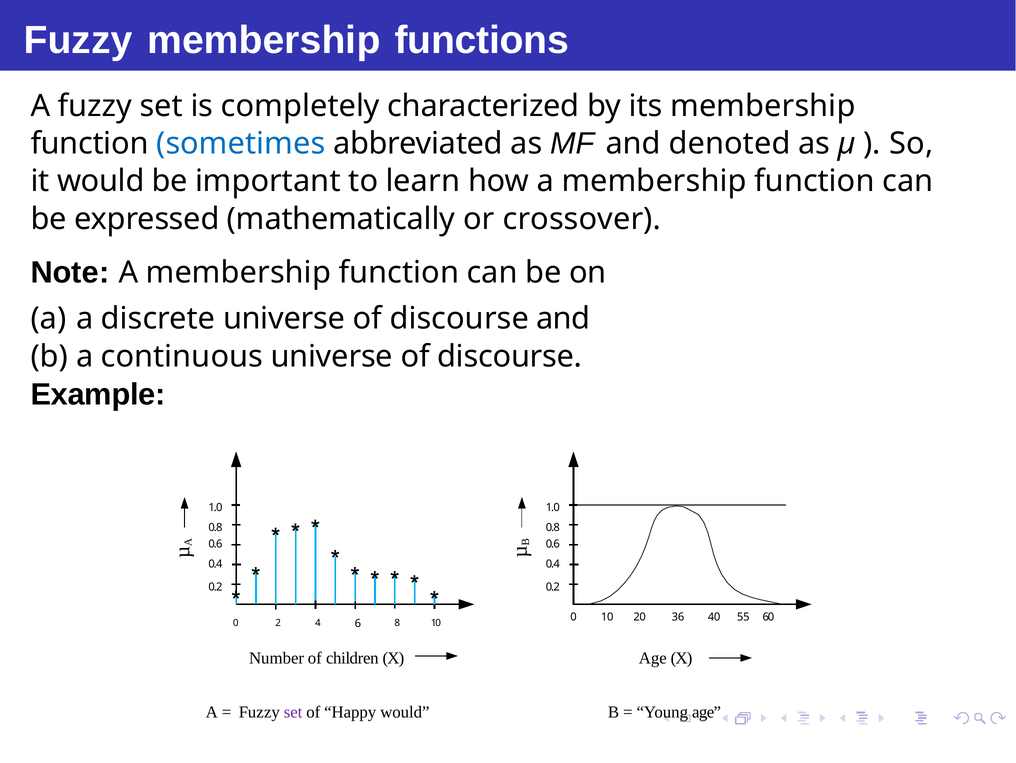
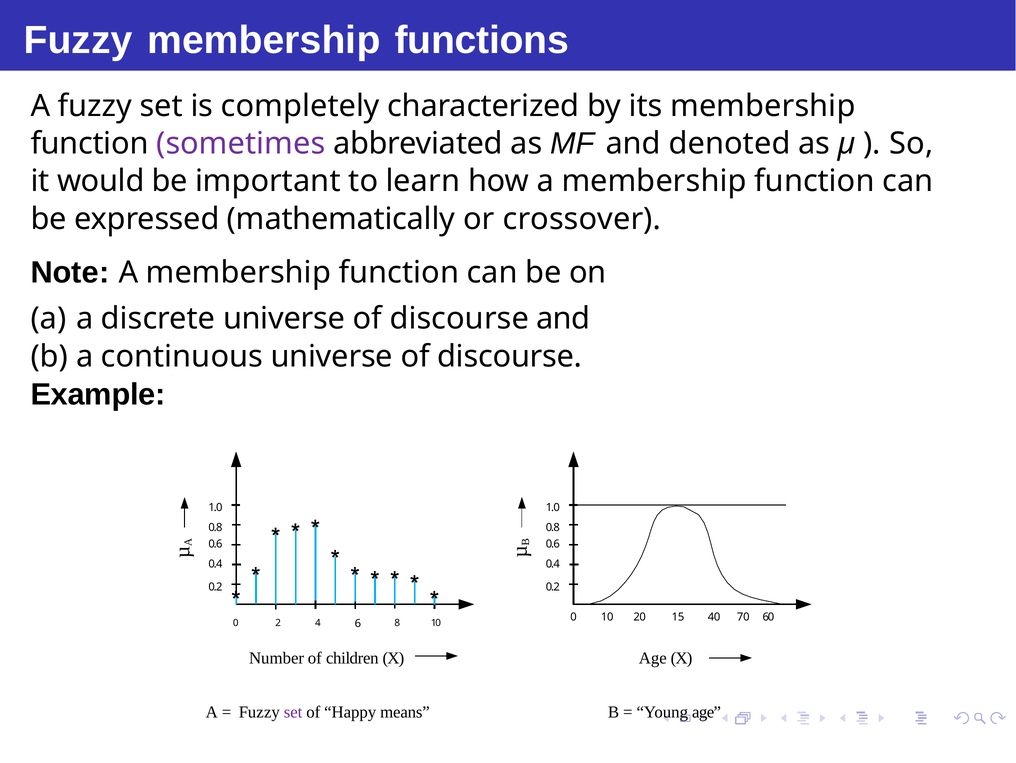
sometimes colour: blue -> purple (241, 144)
20 36: 36 -> 15 (678, 617)
55: 55 -> 70 (743, 617)
Happy would: would -> means (405, 712)
